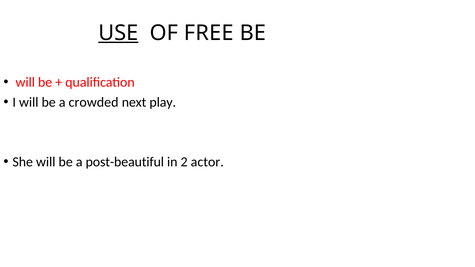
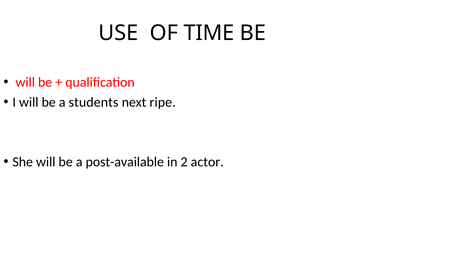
USE underline: present -> none (118, 33)
FREE: FREE -> TIME (209, 33)
crowded: crowded -> students (94, 102)
play: play -> ripe (163, 102)
post-beautiful: post-beautiful -> post-available (125, 162)
